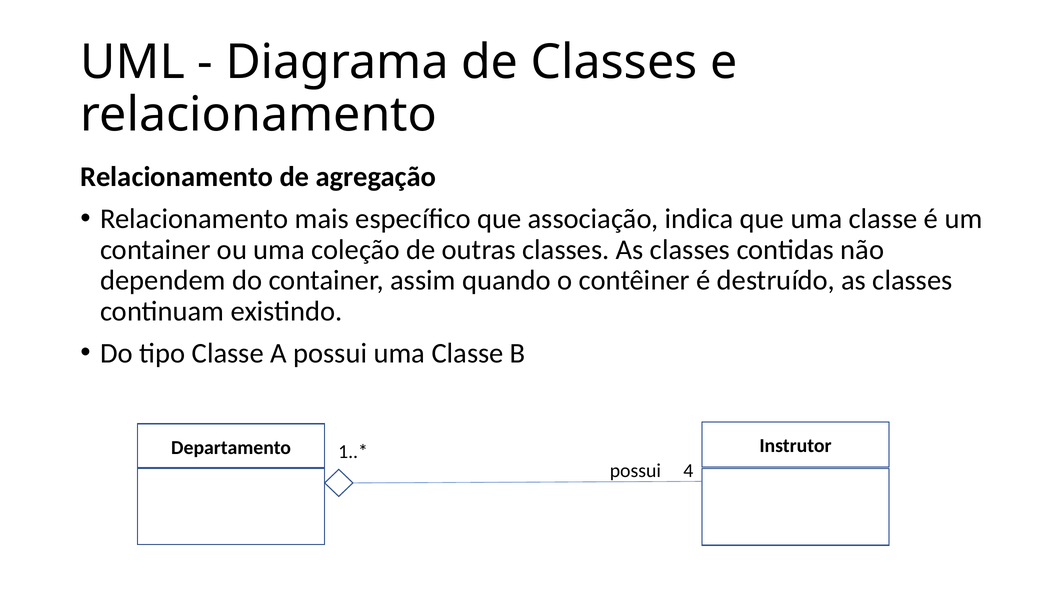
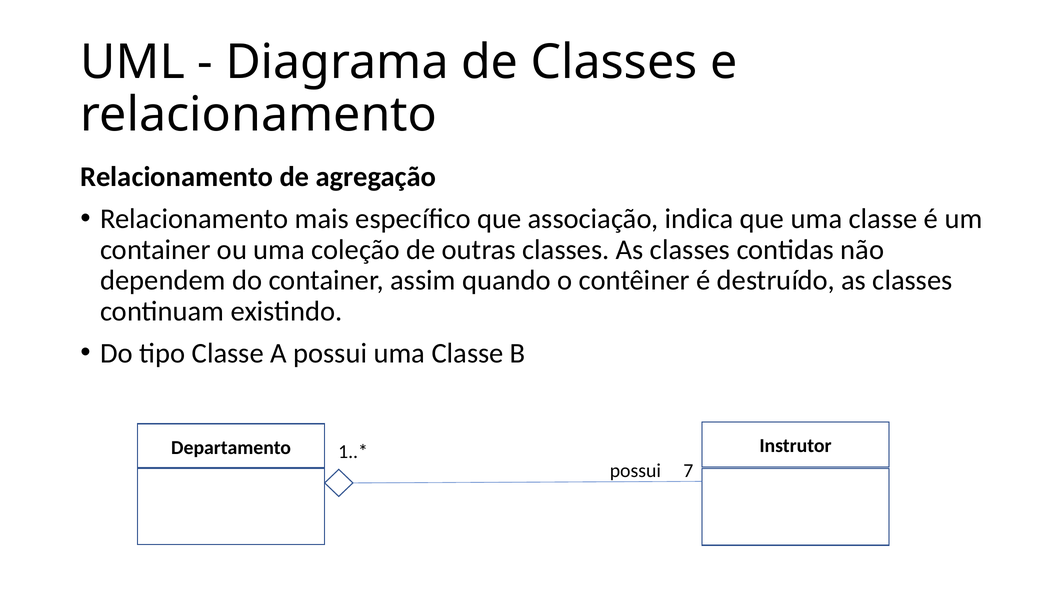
4: 4 -> 7 (688, 471)
